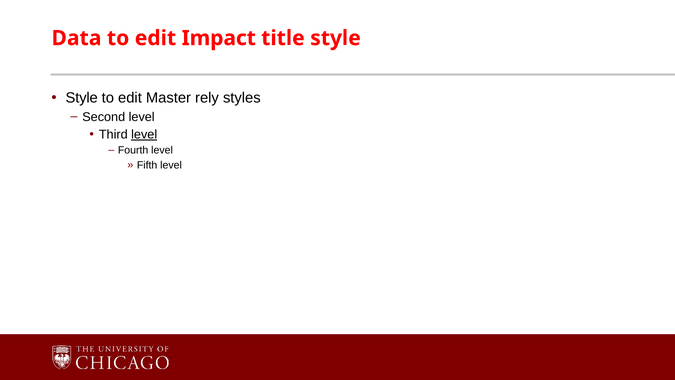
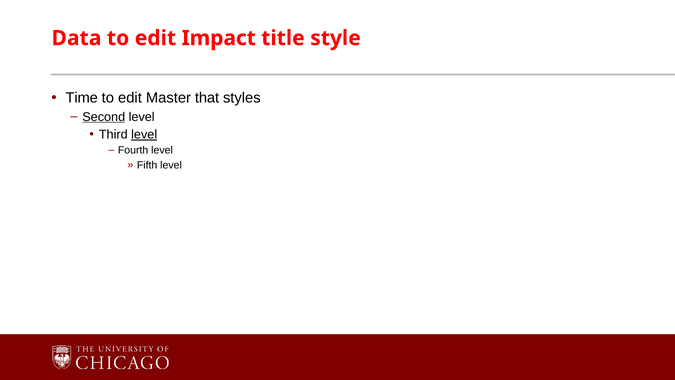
Style: Style -> Time (82, 98)
rely: rely -> that (207, 98)
Second underline: none -> present (104, 117)
